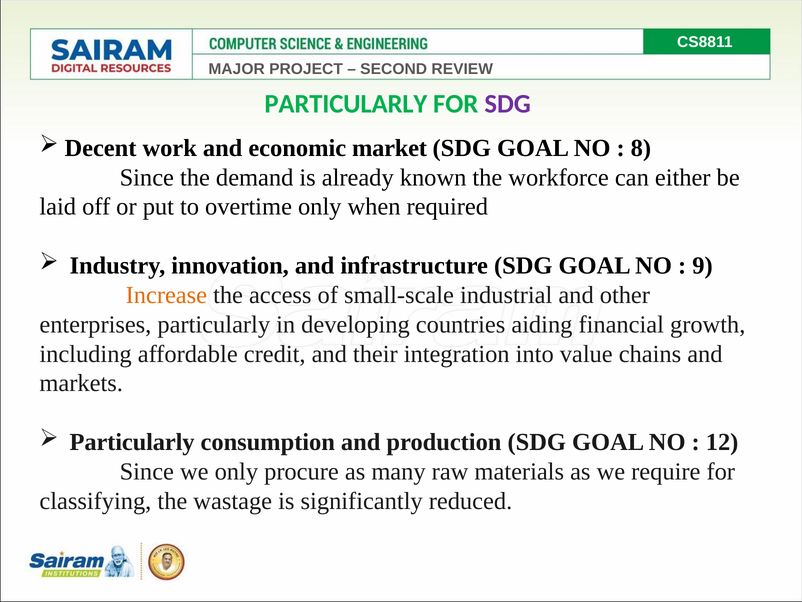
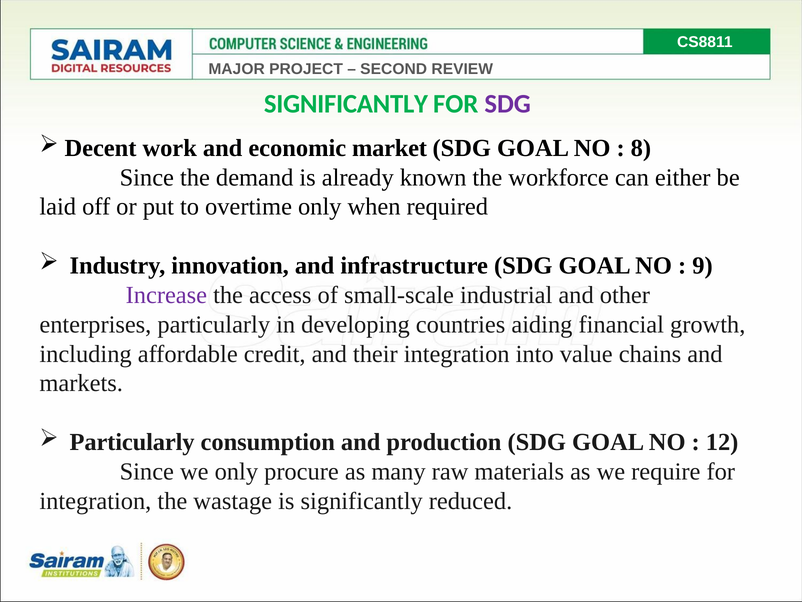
PARTICULARLY: PARTICULARLY -> SIGNIFICANTLY (346, 104)
Increase colour: orange -> purple (166, 295)
classifying: classifying -> integration (95, 501)
